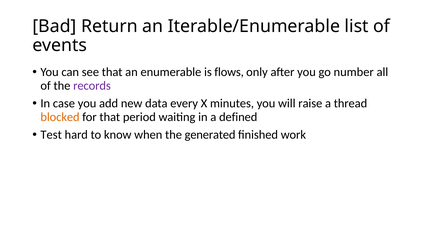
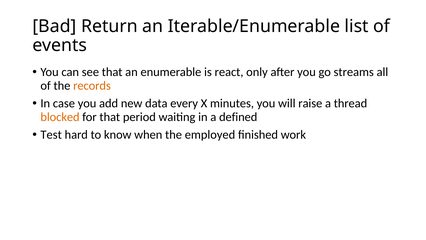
flows: flows -> react (229, 72)
number: number -> streams (354, 72)
records colour: purple -> orange (92, 85)
generated: generated -> employed (210, 135)
